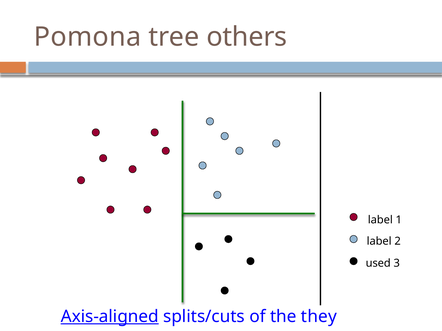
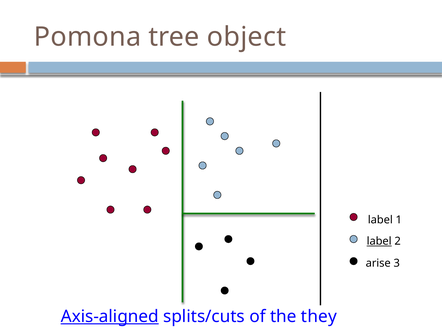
others: others -> object (247, 37)
label underline: none -> present (379, 242)
used: used -> arise (378, 264)
